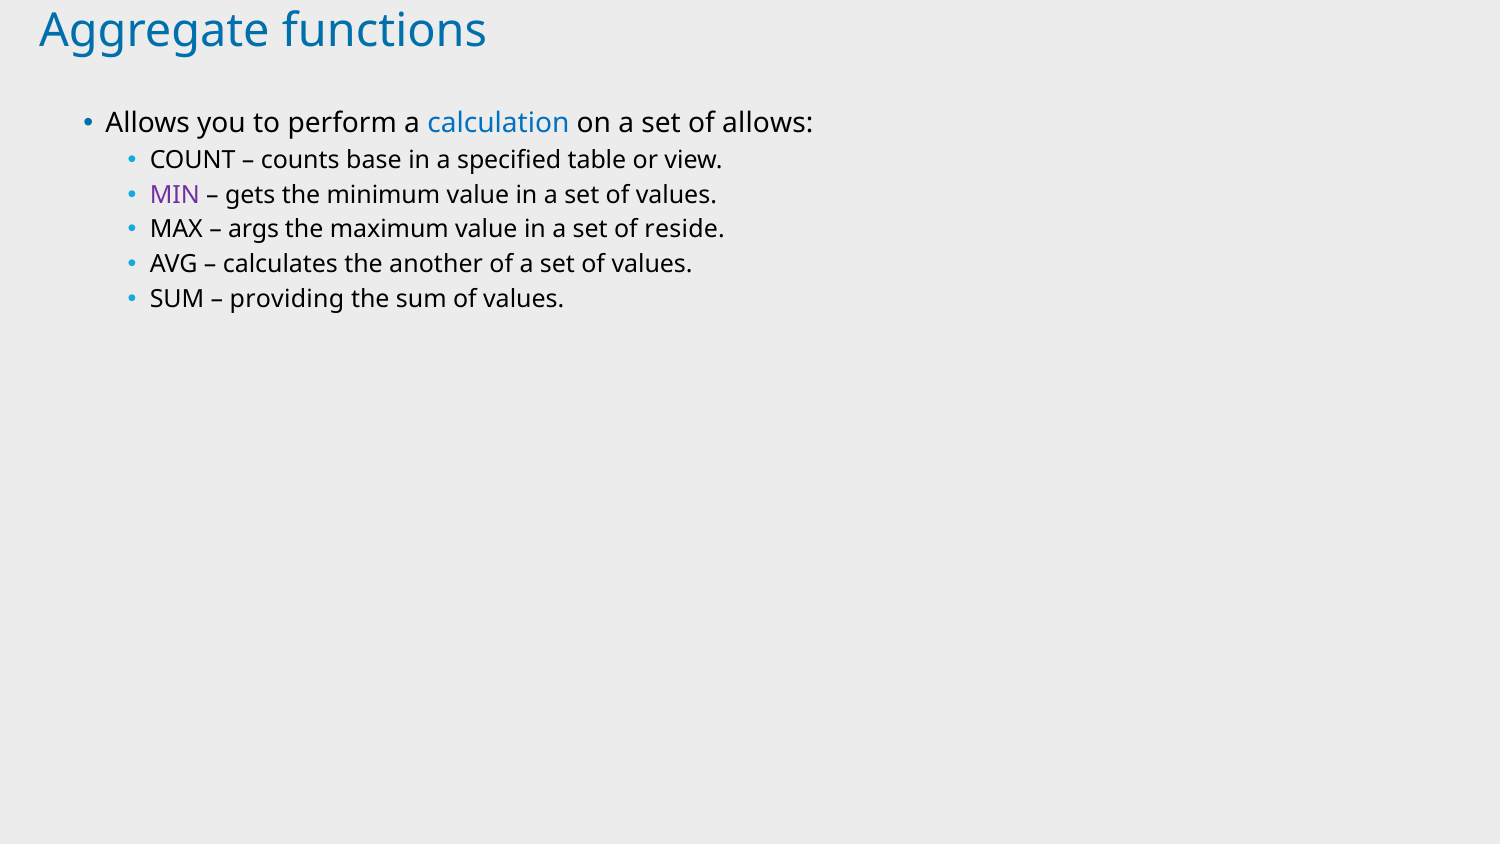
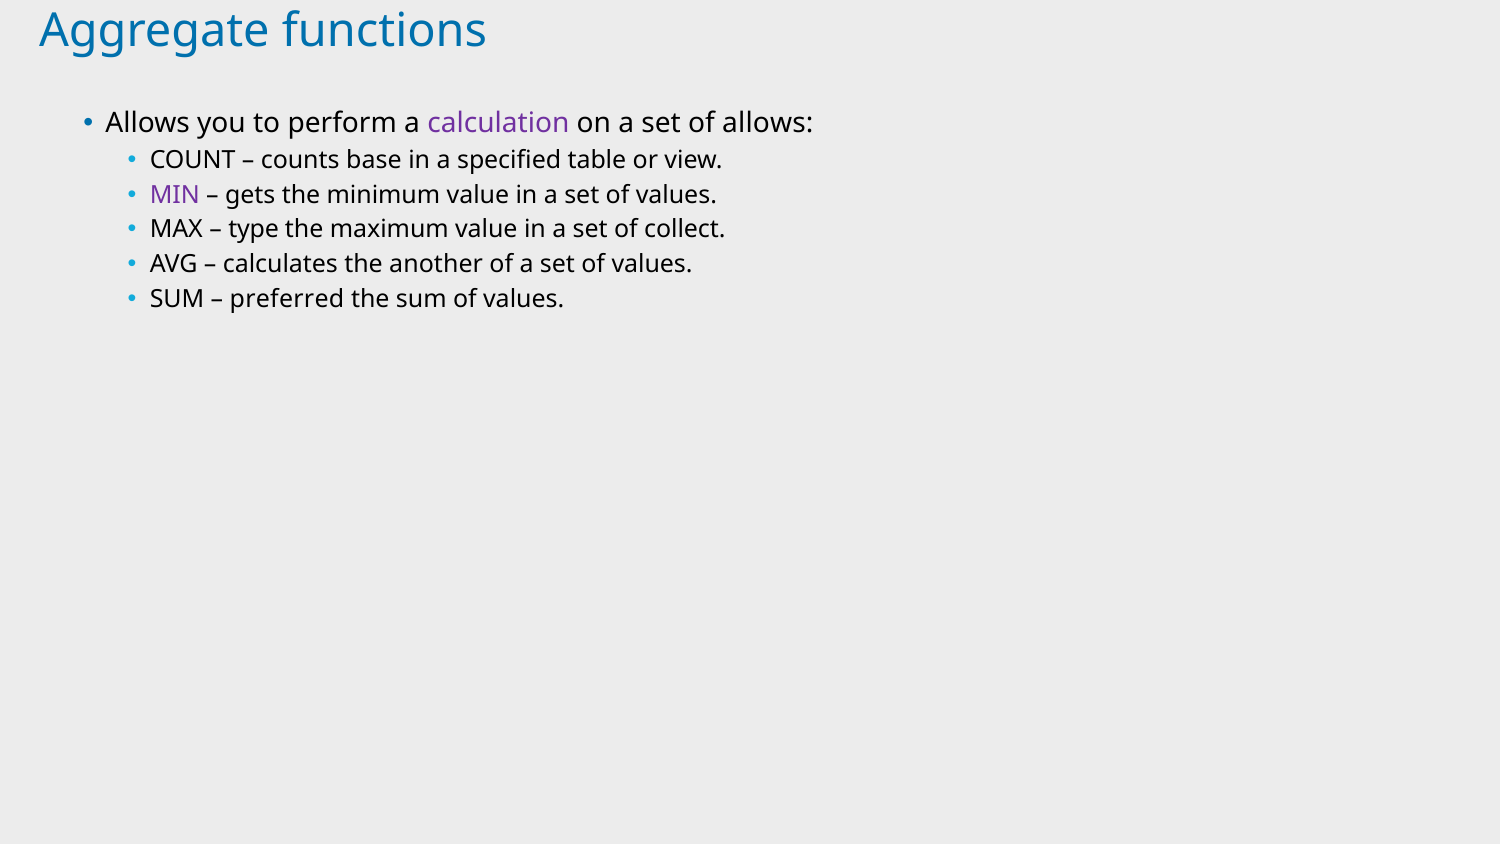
calculation colour: blue -> purple (498, 124)
args: args -> type (254, 230)
reside: reside -> collect (685, 230)
providing: providing -> preferred (287, 299)
